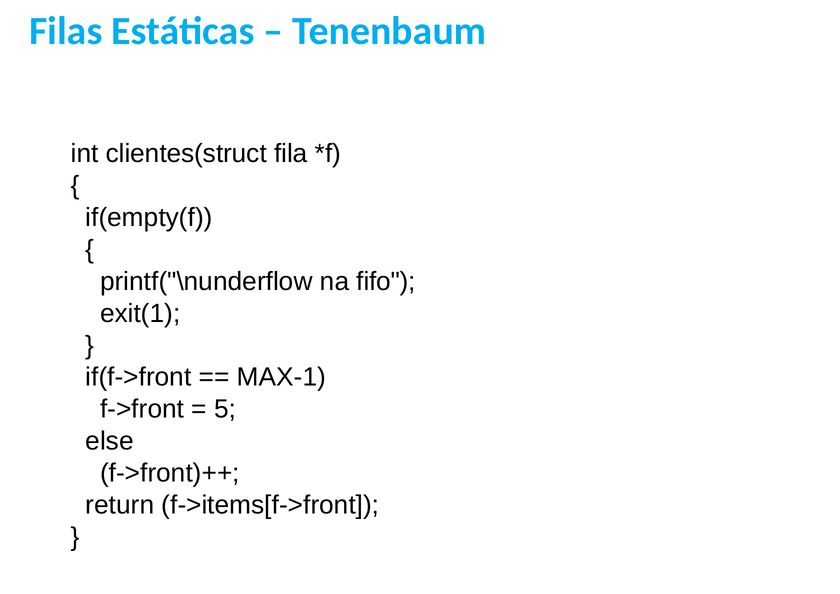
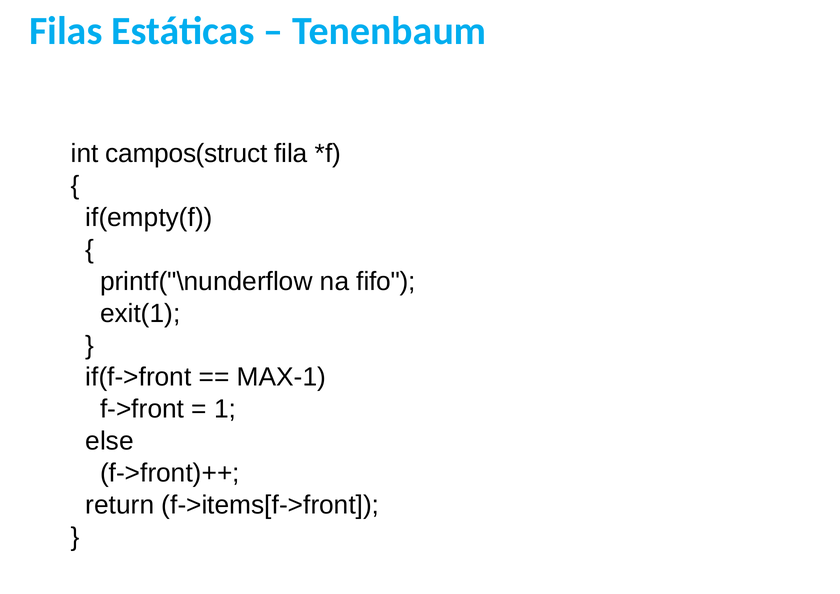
clientes(struct: clientes(struct -> campos(struct (186, 154)
5: 5 -> 1 (225, 409)
